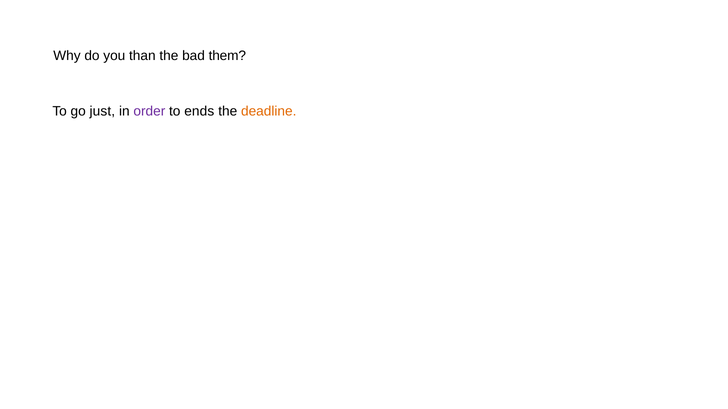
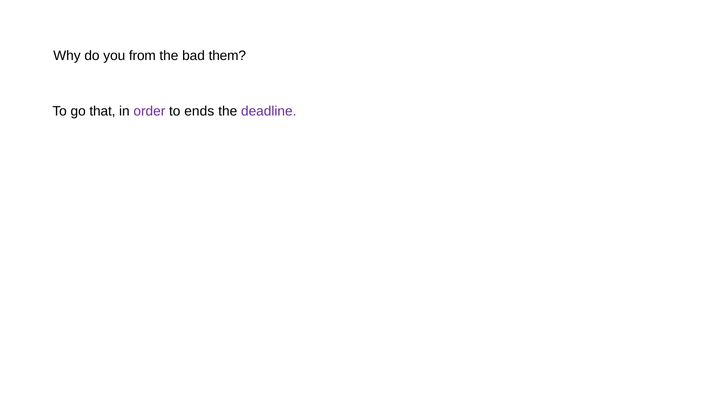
than: than -> from (142, 56)
just: just -> that (102, 111)
deadline colour: orange -> purple (269, 111)
